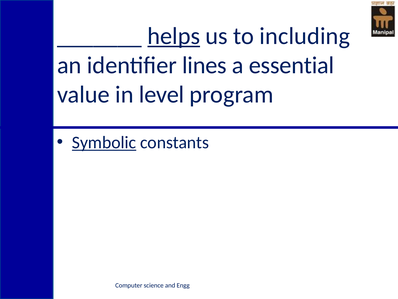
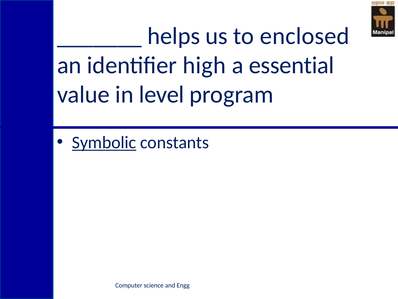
helps underline: present -> none (174, 36)
including: including -> enclosed (305, 36)
lines: lines -> high (204, 65)
